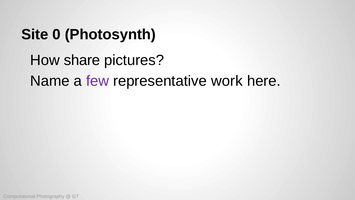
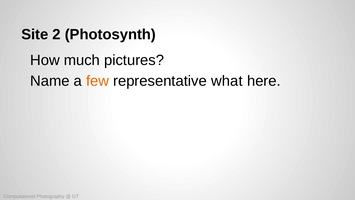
0: 0 -> 2 (57, 34)
share: share -> much (82, 60)
few colour: purple -> orange (98, 81)
work: work -> what (227, 81)
